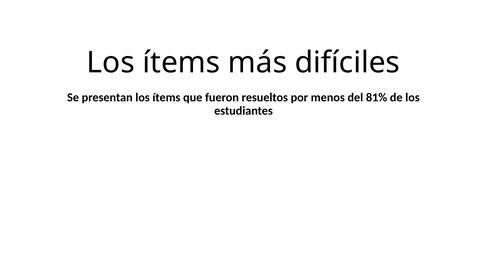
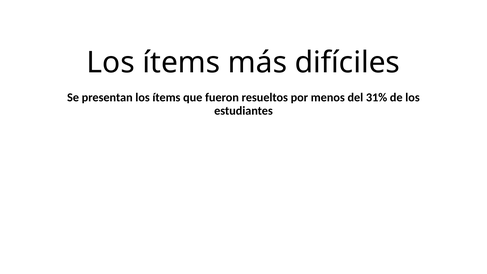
81%: 81% -> 31% (377, 98)
